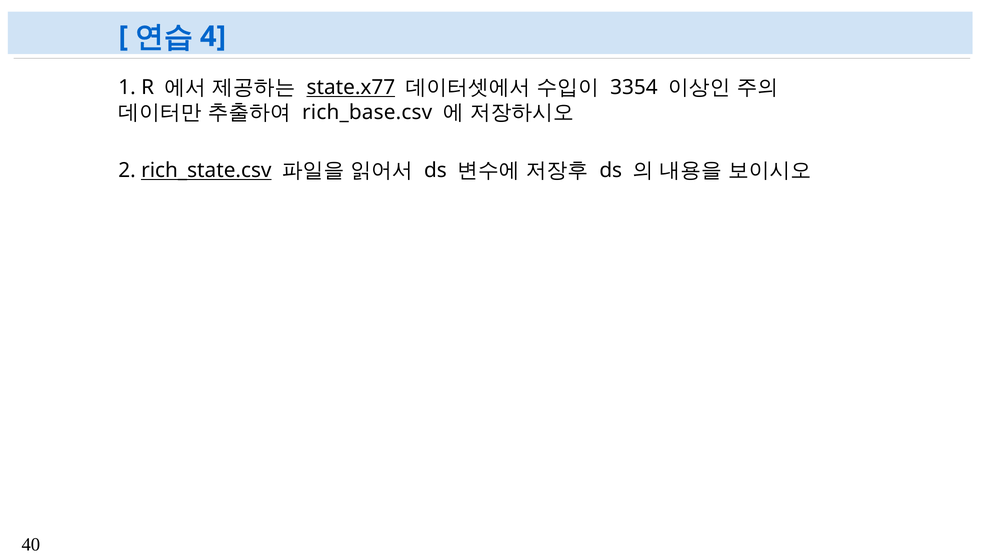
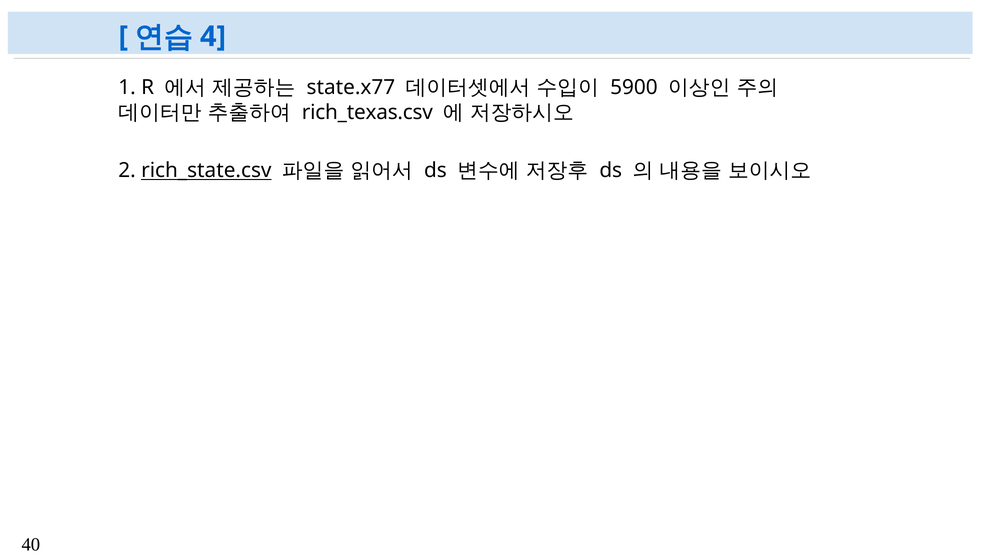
state.x77 underline: present -> none (351, 88)
3354: 3354 -> 5900 (634, 88)
rich_base.csv: rich_base.csv -> rich_texas.csv (367, 113)
